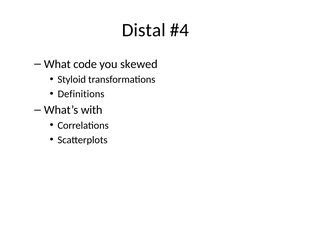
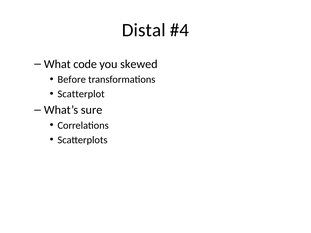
Styloid: Styloid -> Before (72, 80)
Definitions: Definitions -> Scatterplot (81, 94)
with: with -> sure (92, 110)
